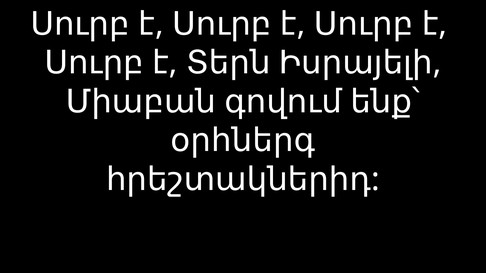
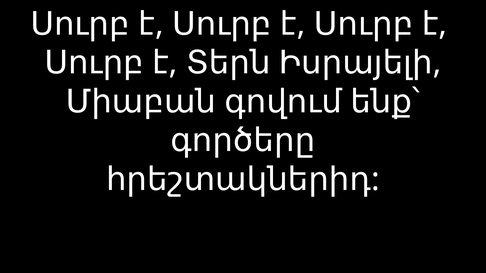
օրհներգ: օրհներգ -> գործերը (243, 141)
